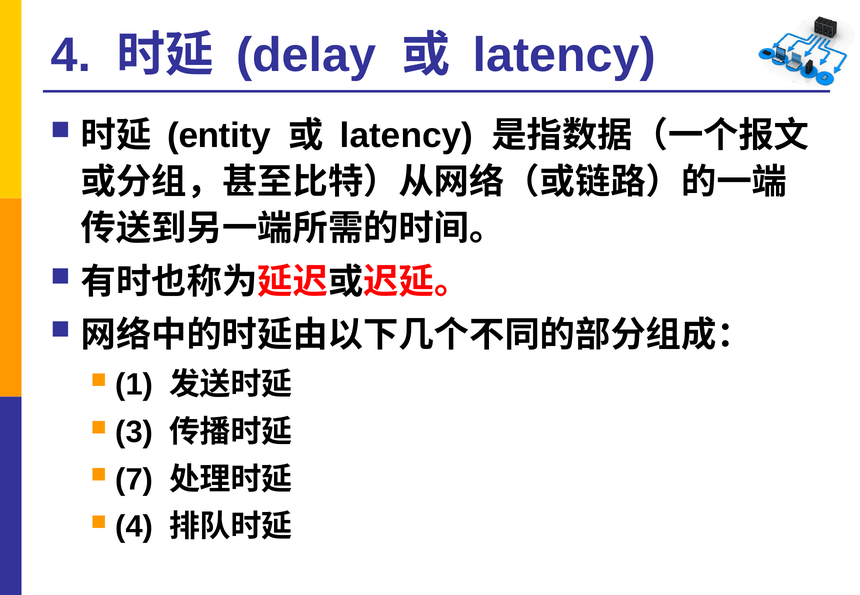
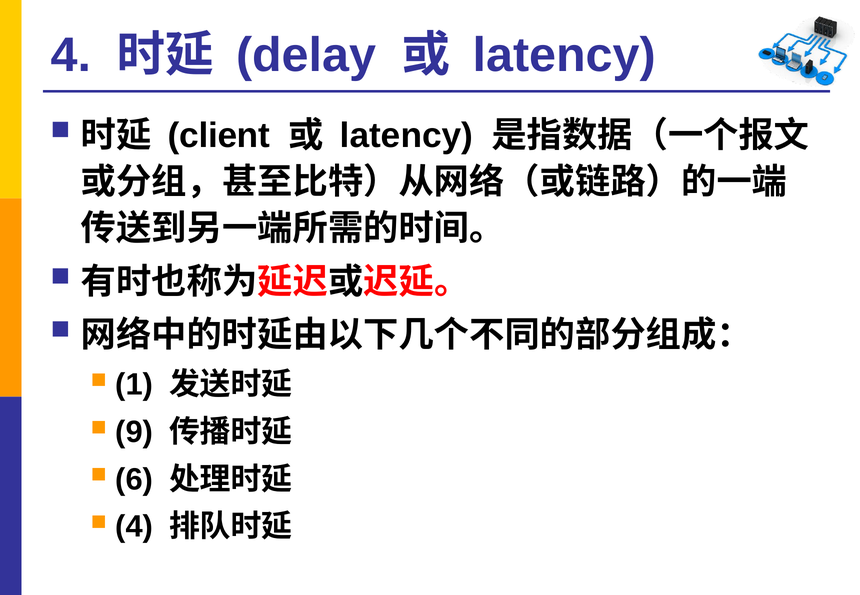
entity: entity -> client (219, 136)
3: 3 -> 9 (134, 432)
7: 7 -> 6 (134, 480)
